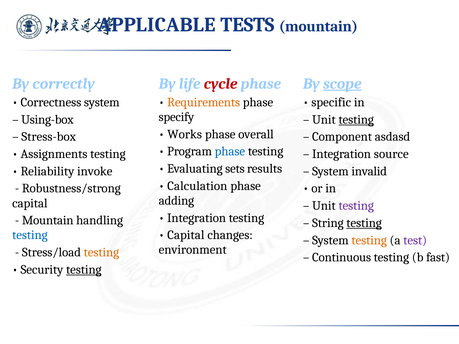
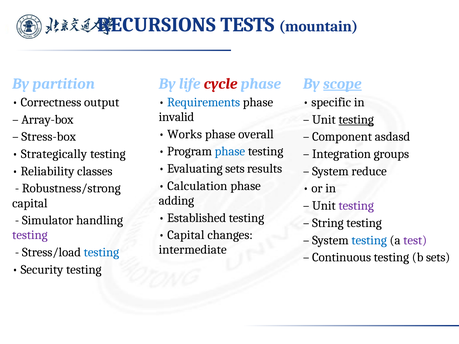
APPLICABLE: APPLICABLE -> RECURSIONS (157, 25)
correctly: correctly -> partition (64, 84)
Correctness system: system -> output (102, 102)
Requirements colour: orange -> blue (204, 102)
specify: specify -> invalid (176, 117)
Using-box: Using-box -> Array-box (47, 120)
Assignments: Assignments -> Strategically (54, 154)
source: source -> groups (391, 154)
invoke: invoke -> classes (95, 171)
invalid: invalid -> reduce (369, 171)
Integration: Integration -> Established (197, 218)
Mountain: Mountain -> Simulator (48, 221)
testing underline: present -> none (364, 223)
testing colour: blue -> purple (30, 235)
testing colour: orange -> blue (369, 240)
environment: environment -> intermediate (193, 250)
testing colour: orange -> blue (101, 252)
b fast: fast -> sets (438, 258)
testing underline: present -> none (84, 270)
